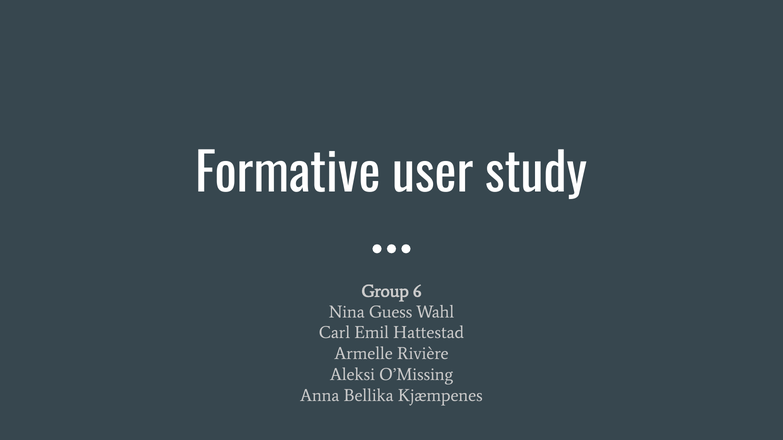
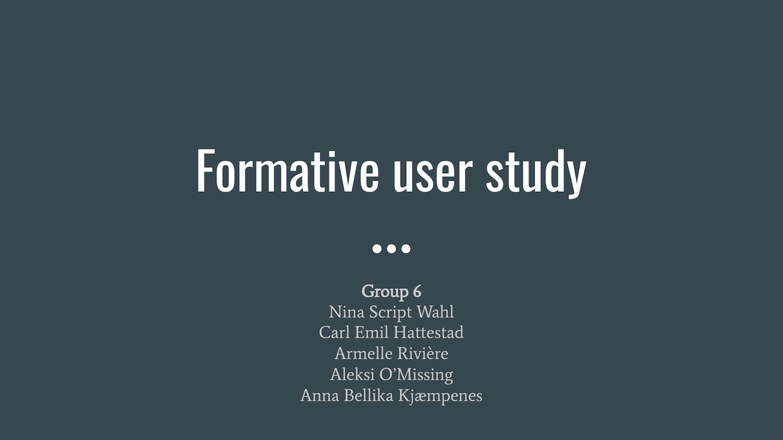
Guess: Guess -> Script (391, 312)
